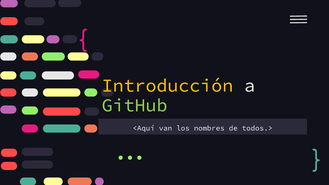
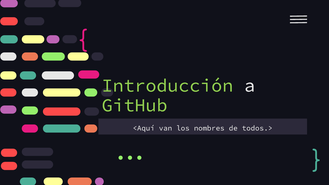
Introducción colour: yellow -> light green (167, 86)
